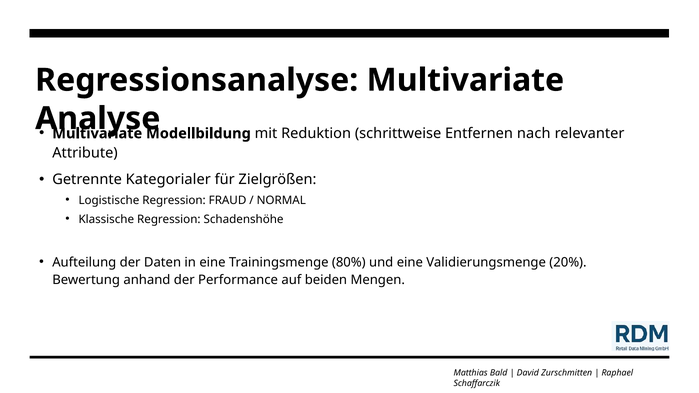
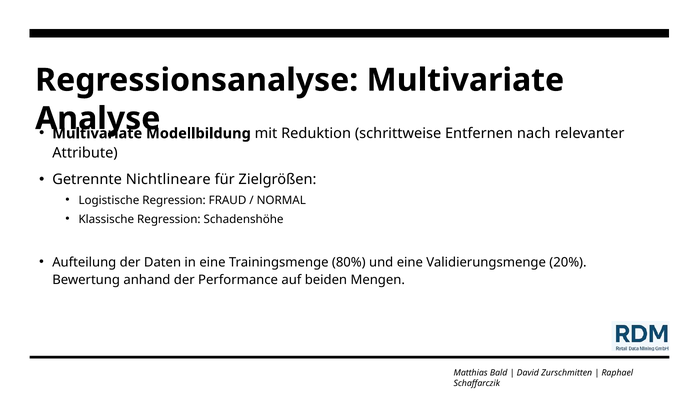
Kategorialer: Kategorialer -> Nichtlineare (168, 180)
